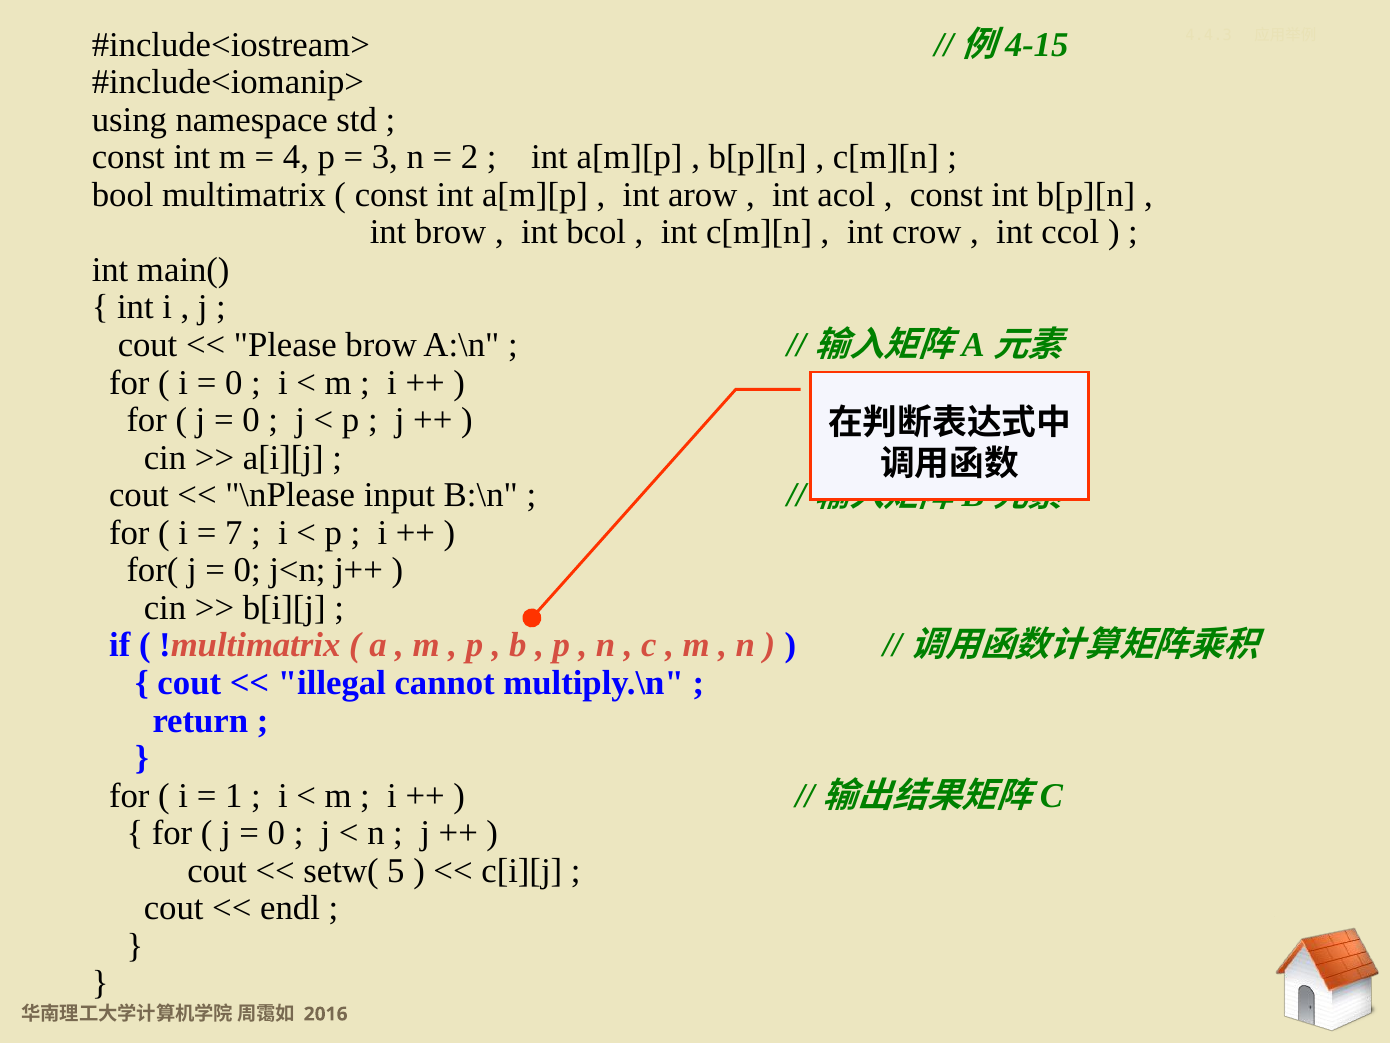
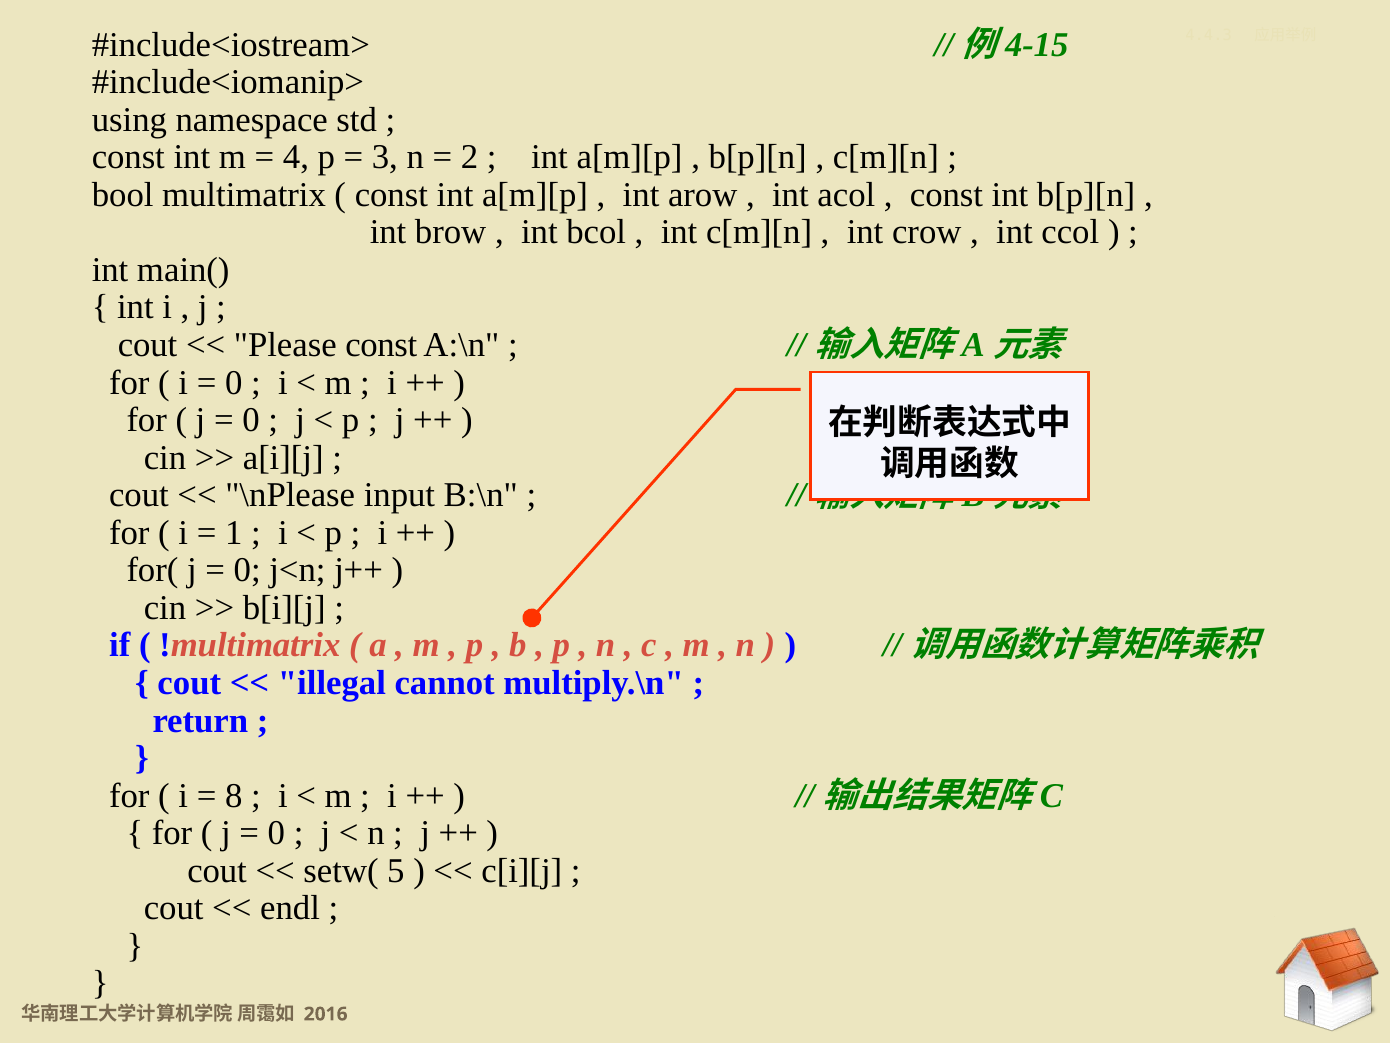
Please brow: brow -> const (381, 345)
7: 7 -> 1 (234, 533)
1: 1 -> 8 (234, 795)
